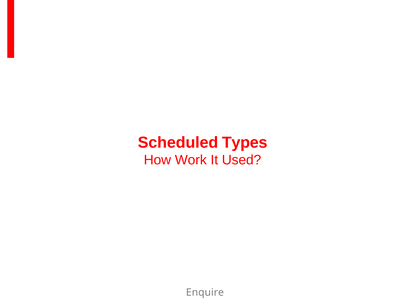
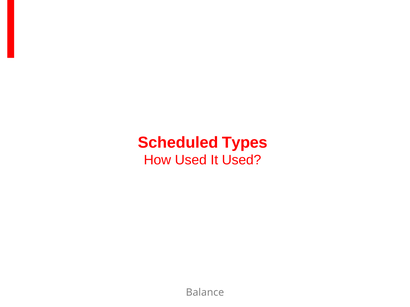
How Work: Work -> Used (191, 160)
Enquire: Enquire -> Balance (205, 293)
